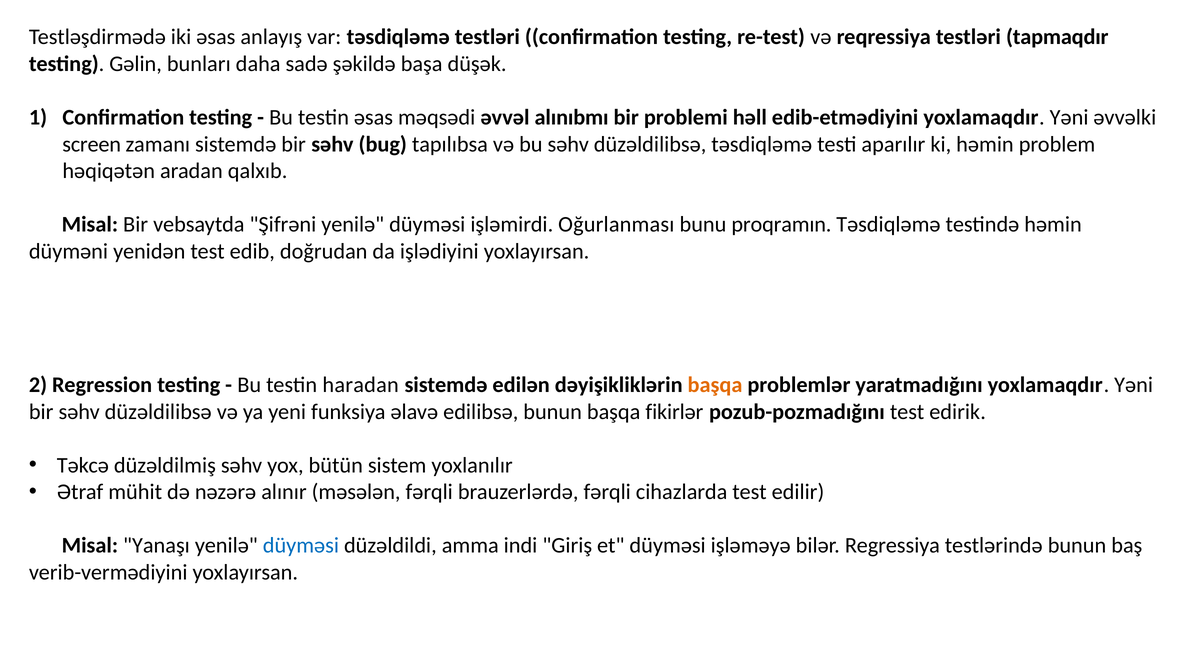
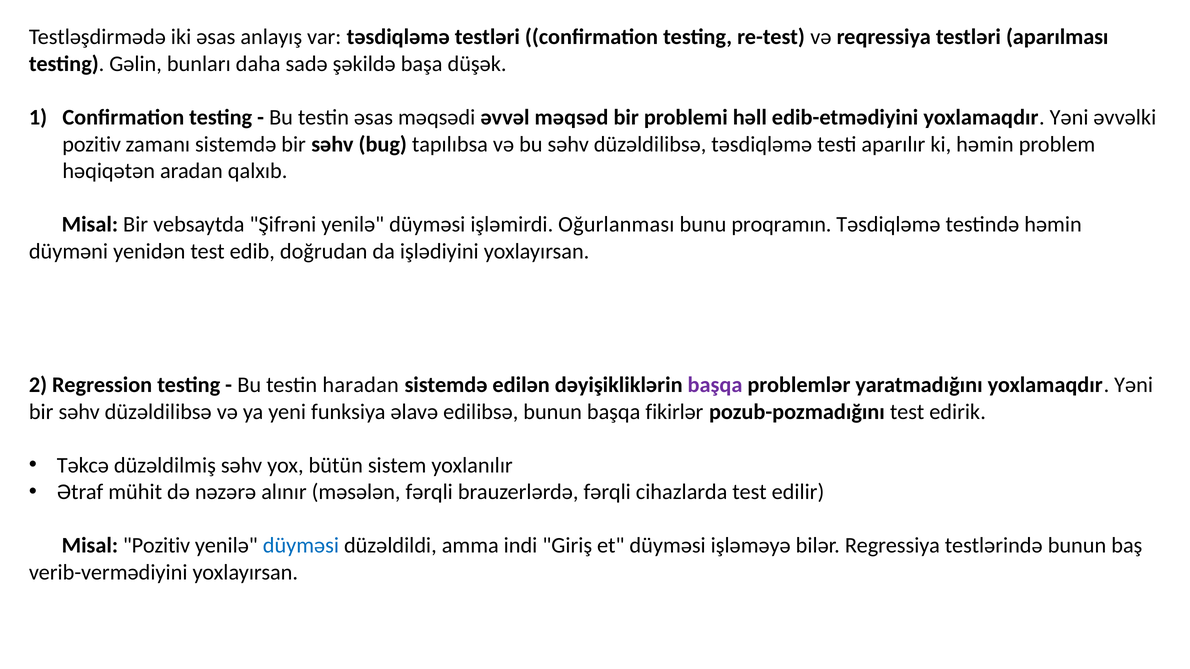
tapmaqdır: tapmaqdır -> aparılması (1057, 37)
alınıbmı: alınıbmı -> məqsəd (571, 117)
screen: screen -> pozitiv (92, 144)
başqa colour: orange -> purple (715, 385)
Yanaşı: Yanaşı -> Pozitiv (157, 546)
